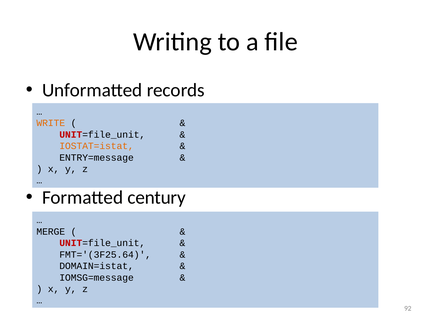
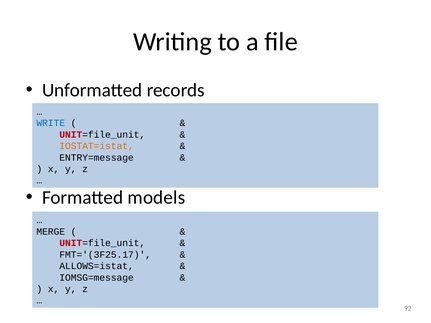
WRITE colour: orange -> blue (51, 123)
century: century -> models (156, 198)
FMT='(3F25.64: FMT='(3F25.64 -> FMT='(3F25.17 (105, 255)
DOMAIN=istat: DOMAIN=istat -> ALLOWS=istat (97, 266)
